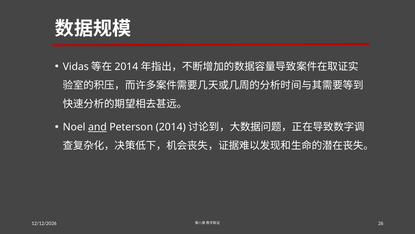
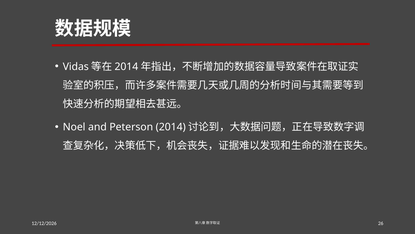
and underline: present -> none (97, 127)
